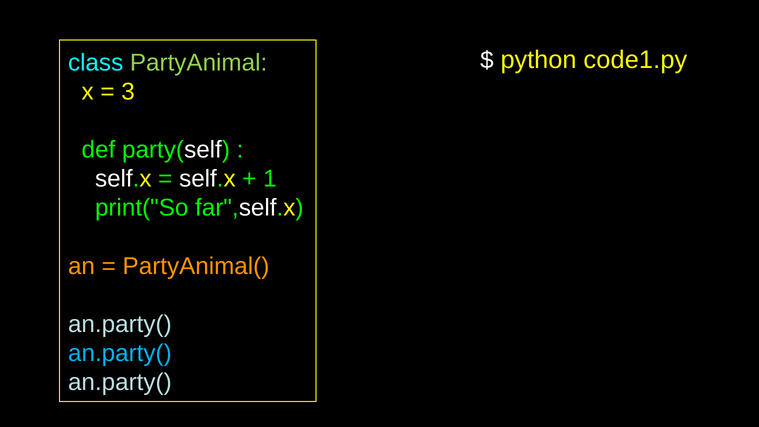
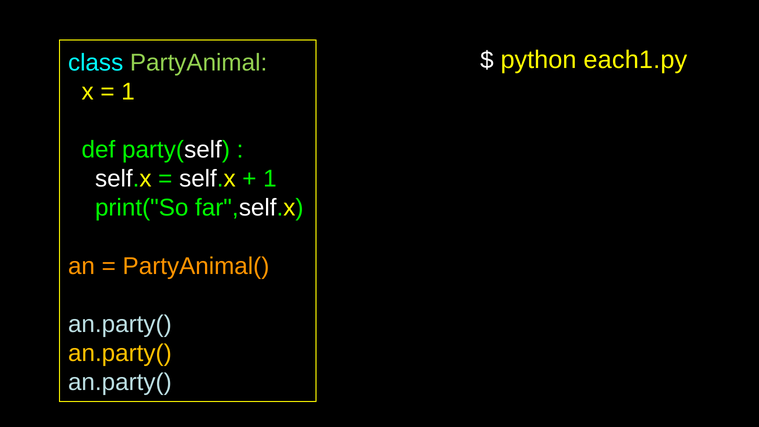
code1.py: code1.py -> each1.py (635, 60)
3: 3 -> 1 (128, 92)
an.party( colour: light blue -> yellow (120, 353)
